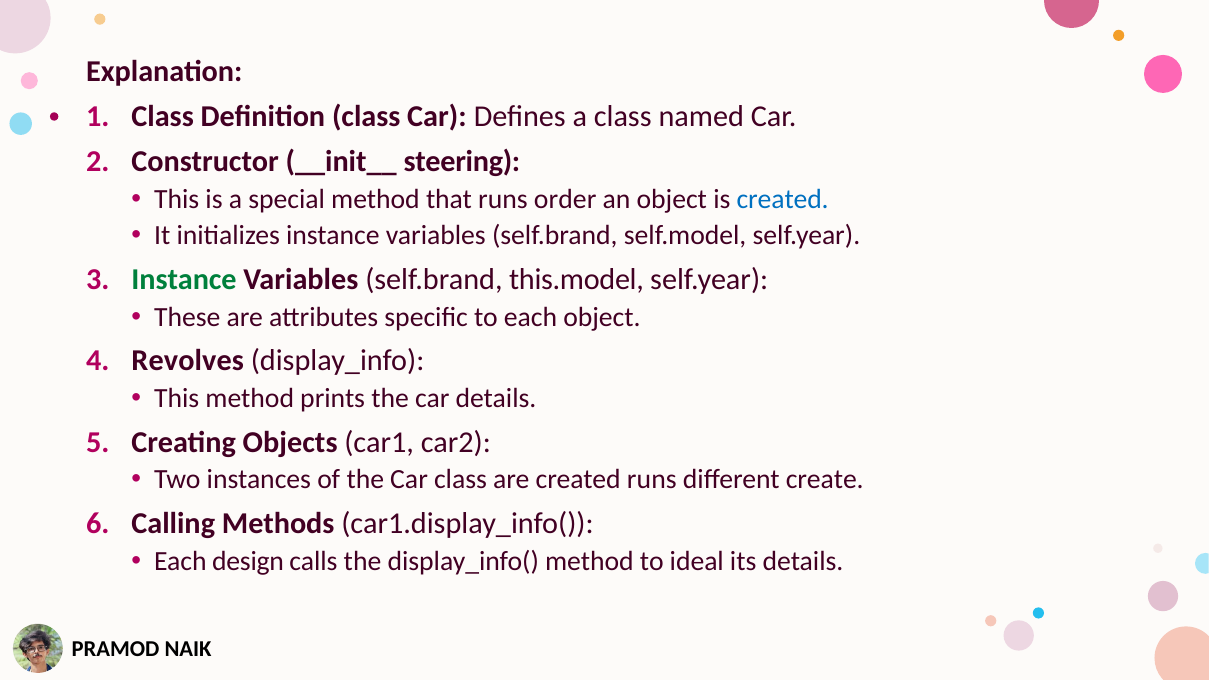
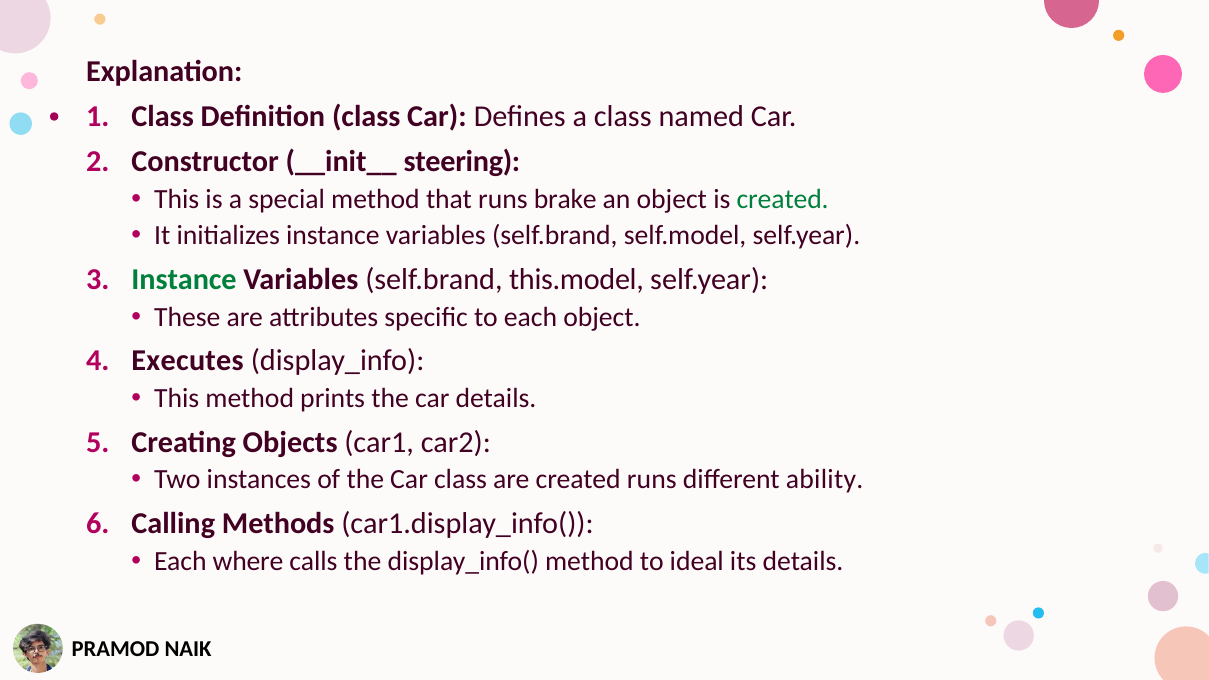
order: order -> brake (565, 199)
created colour: blue -> green (783, 199)
Revolves: Revolves -> Executes (188, 361)
create: create -> ability (825, 480)
design: design -> where (248, 561)
